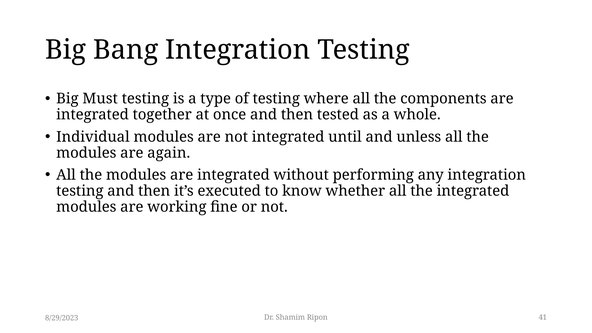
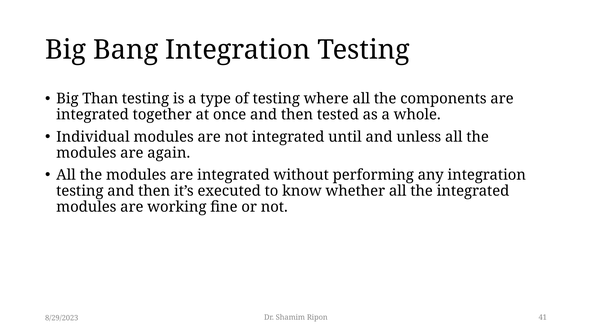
Must: Must -> Than (100, 99)
